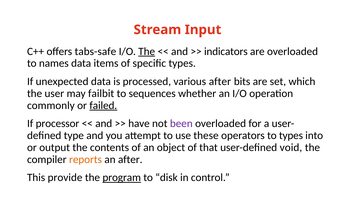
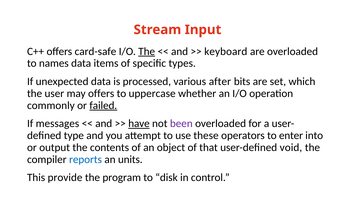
tabs-safe: tabs-safe -> card-safe (95, 52)
indicators: indicators -> keyboard (226, 52)
may failbit: failbit -> offers (101, 94)
sequences: sequences -> uppercase (152, 94)
processor: processor -> messages (57, 124)
have underline: none -> present (139, 124)
to types: types -> enter (291, 136)
reports colour: orange -> blue (86, 160)
an after: after -> units (130, 160)
program underline: present -> none (122, 178)
